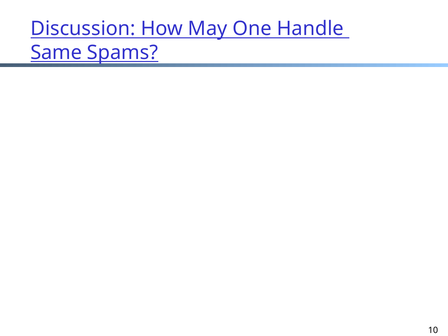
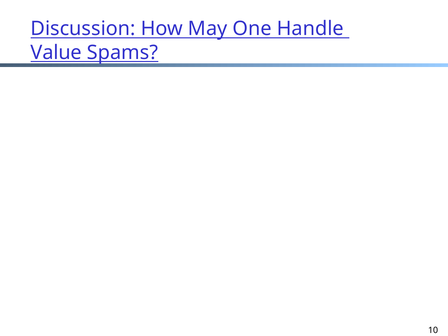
Same: Same -> Value (56, 53)
